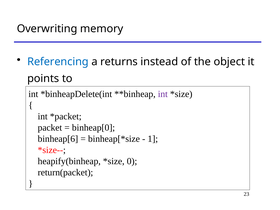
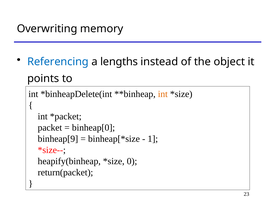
returns: returns -> lengths (119, 62)
int colour: purple -> orange (163, 94)
binheap[6: binheap[6 -> binheap[9 (58, 139)
